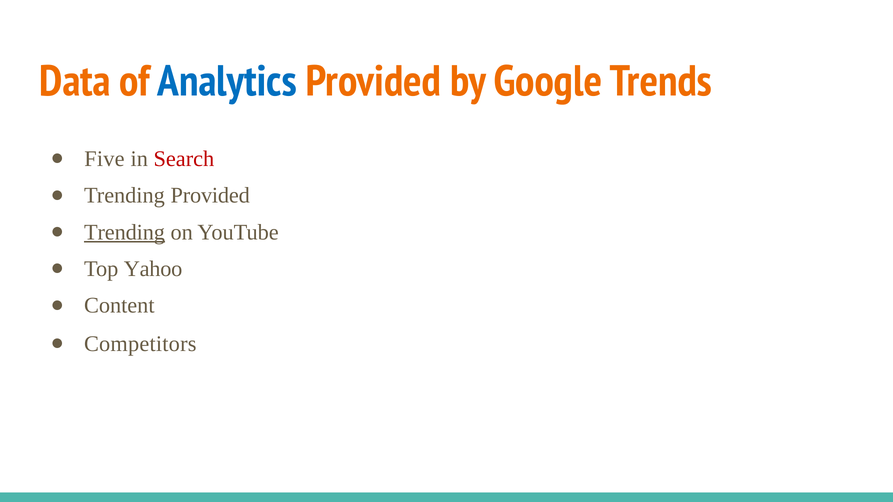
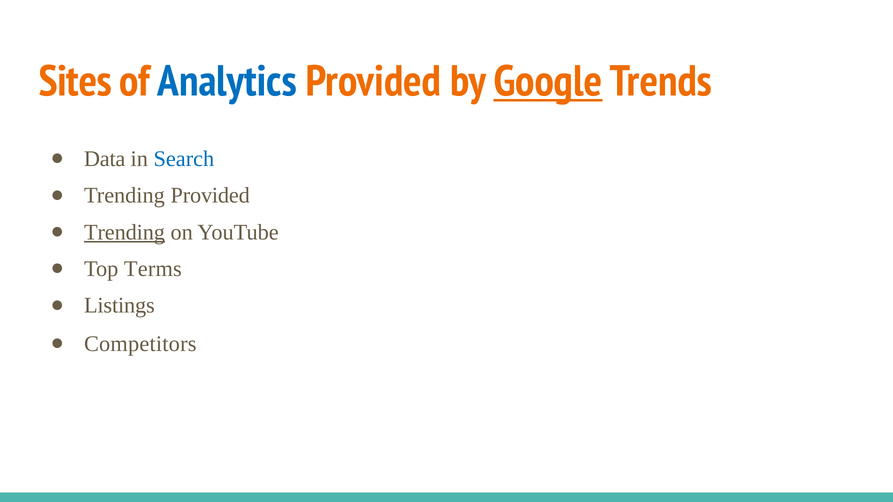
Data: Data -> Sites (75, 81)
Google underline: none -> present (548, 81)
Five: Five -> Data (105, 159)
Search colour: red -> blue (184, 159)
Yahoo: Yahoo -> Terms (153, 269)
Content: Content -> Listings (119, 306)
